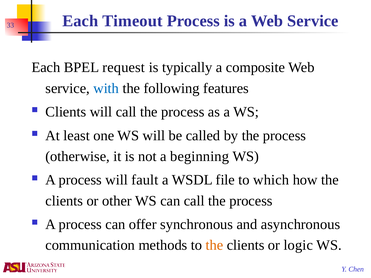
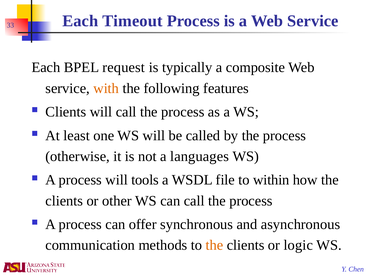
with colour: blue -> orange (106, 88)
beginning: beginning -> languages (200, 156)
fault: fault -> tools (145, 180)
which: which -> within (271, 180)
